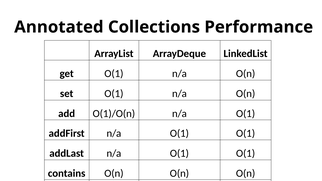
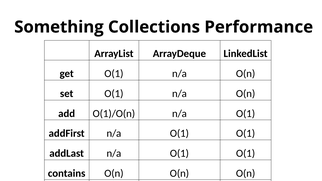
Annotated: Annotated -> Something (59, 27)
